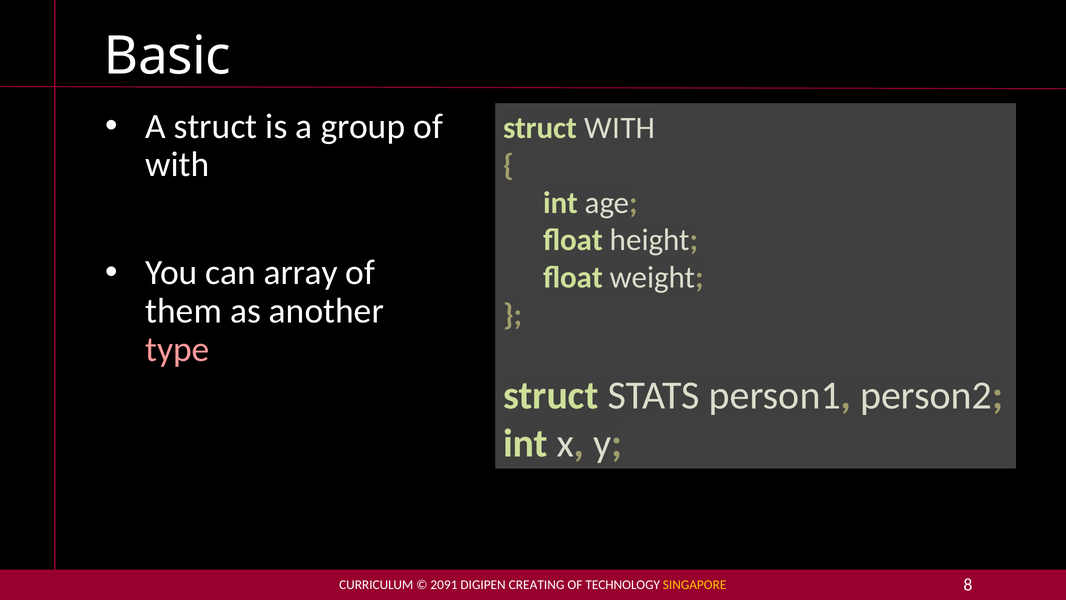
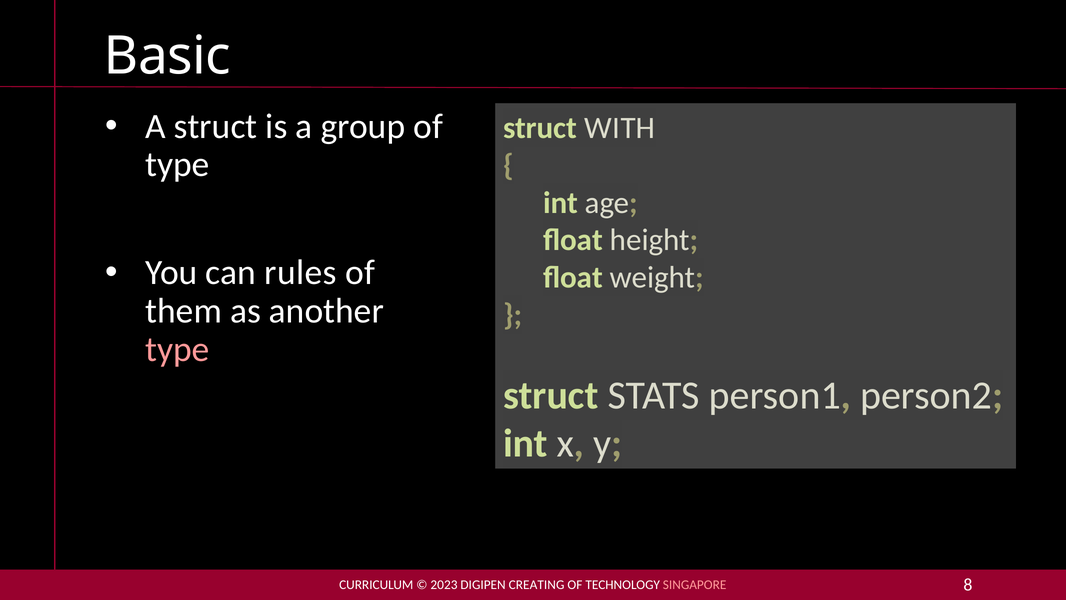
with: with -> type (177, 165)
array: array -> rules (300, 272)
2091: 2091 -> 2023 (444, 584)
SINGAPORE colour: yellow -> pink (695, 584)
